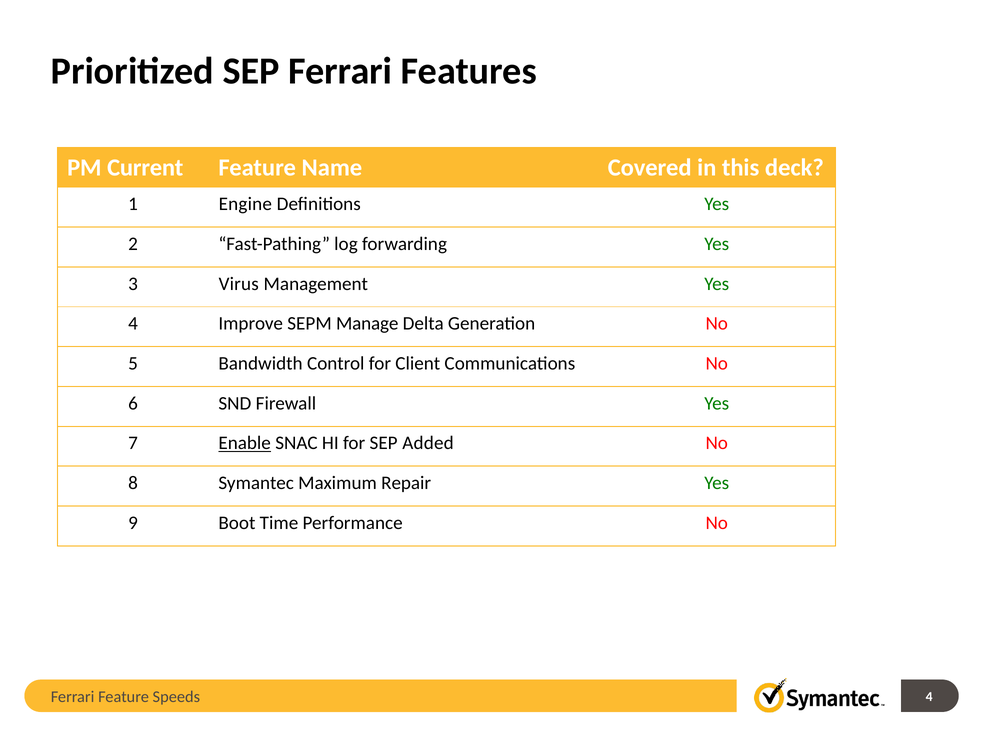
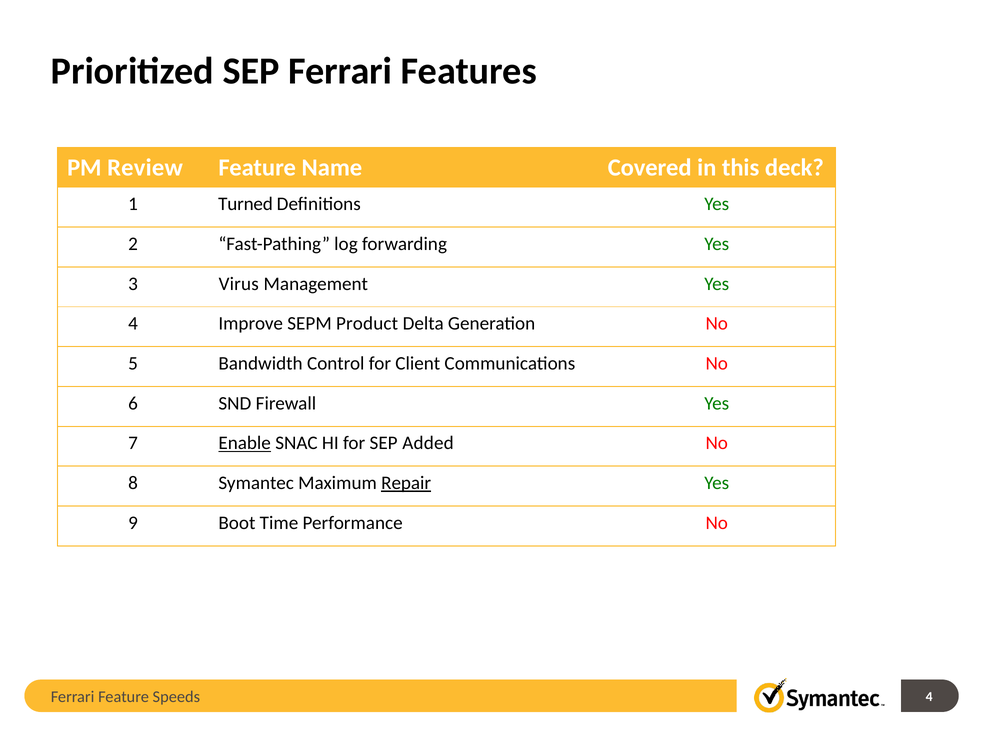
Current: Current -> Review (145, 168)
Engine: Engine -> Turned (246, 204)
Manage: Manage -> Product (367, 324)
Repair underline: none -> present (406, 483)
